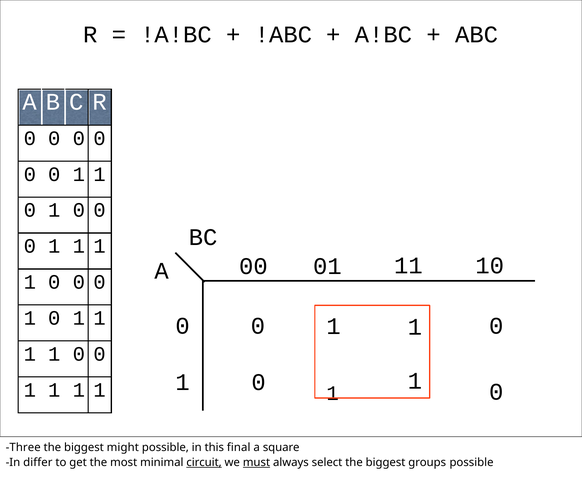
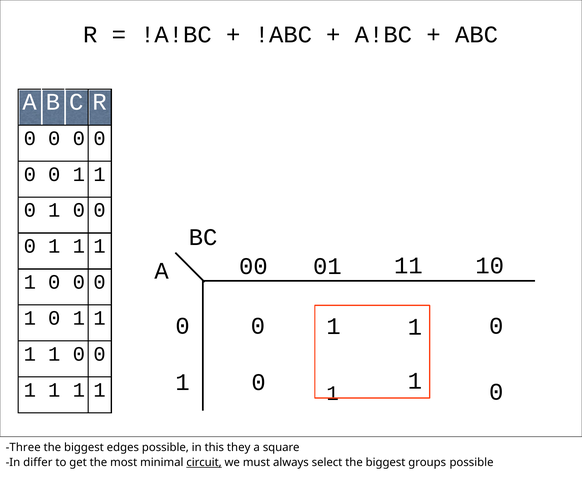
might: might -> edges (123, 447)
final: final -> they (239, 447)
must underline: present -> none (256, 462)
